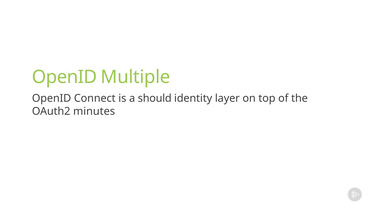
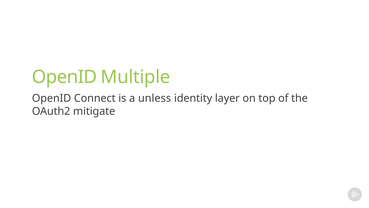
should: should -> unless (155, 98)
minutes: minutes -> mitigate (94, 111)
